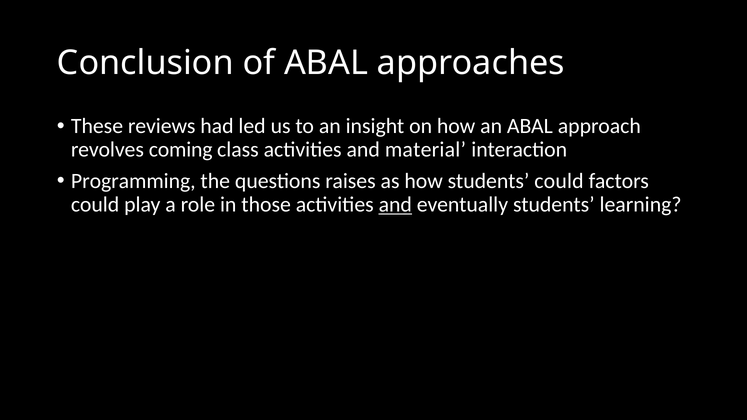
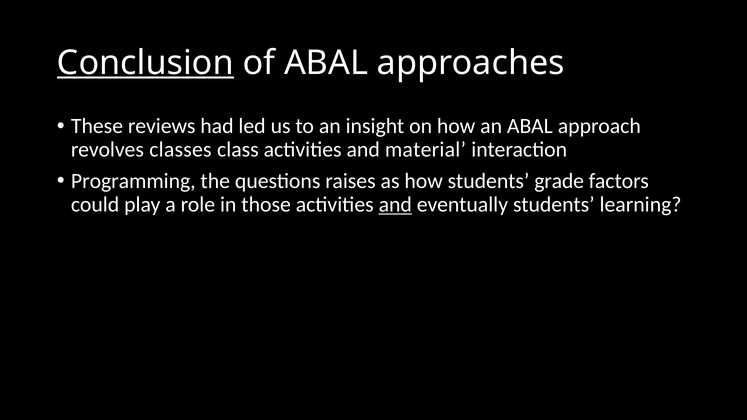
Conclusion underline: none -> present (145, 63)
coming: coming -> classes (180, 150)
students could: could -> grade (559, 181)
